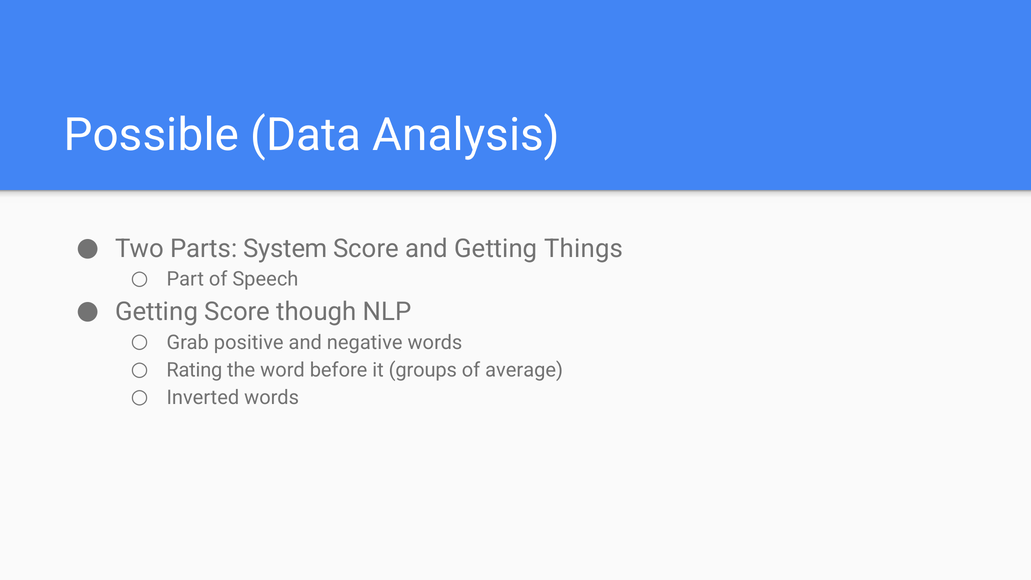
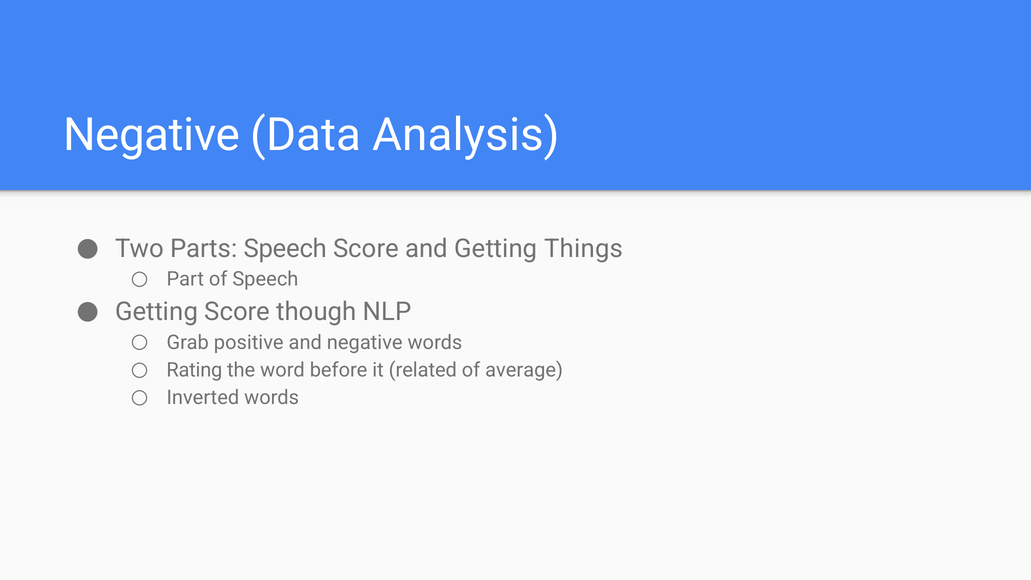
Possible: Possible -> Negative (152, 135)
Parts System: System -> Speech (285, 249)
groups: groups -> related (423, 370)
